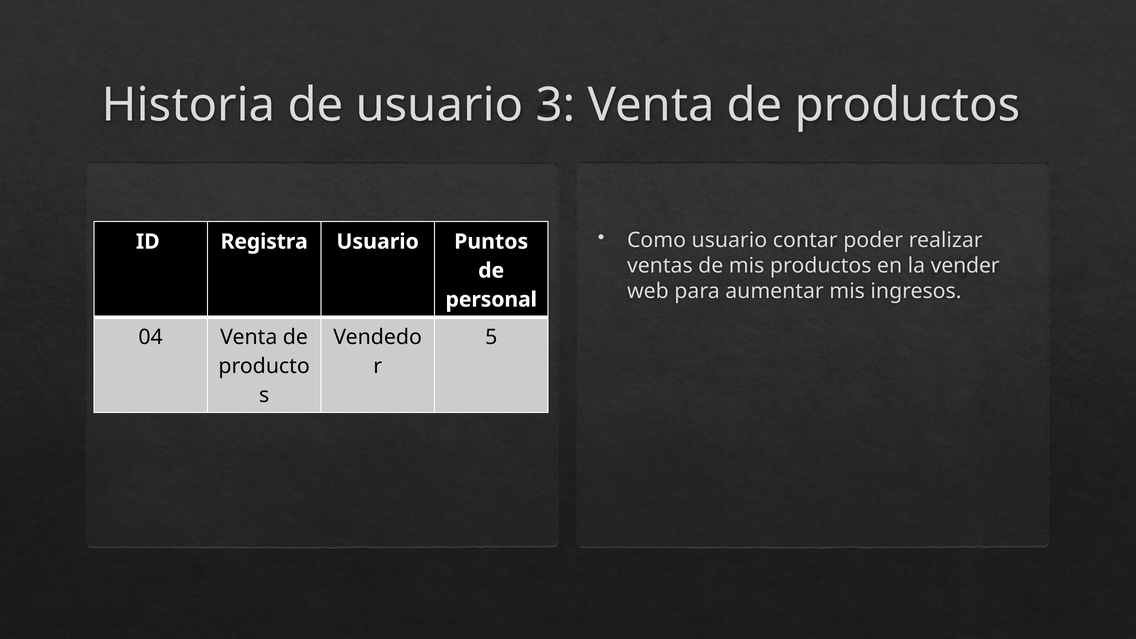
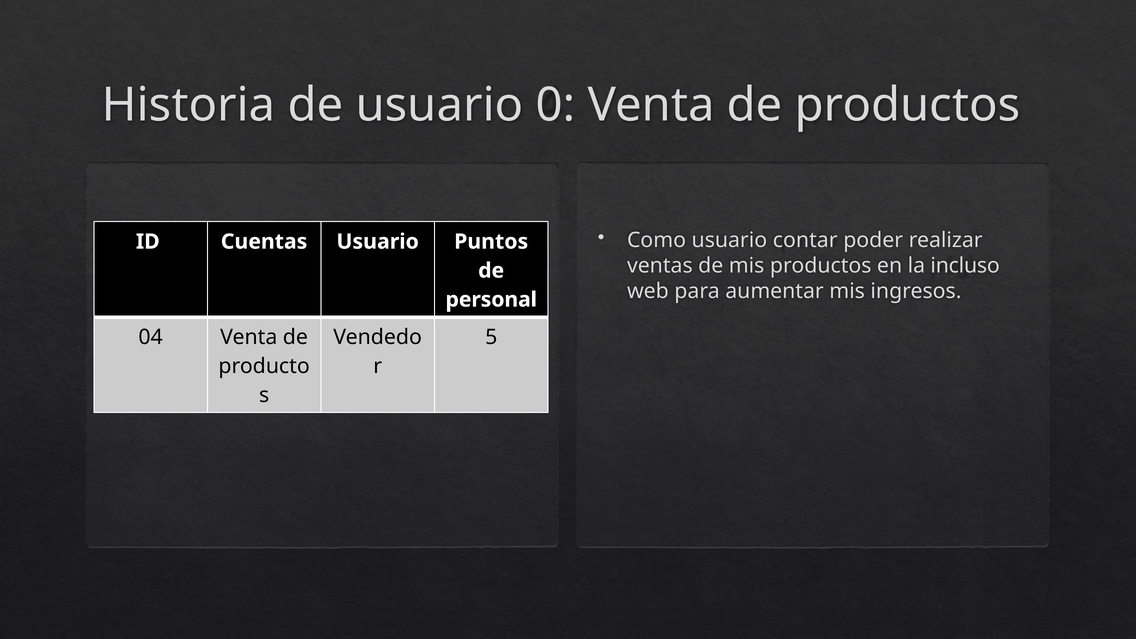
3: 3 -> 0 (556, 105)
Registra: Registra -> Cuentas (264, 242)
vender: vender -> incluso (965, 266)
